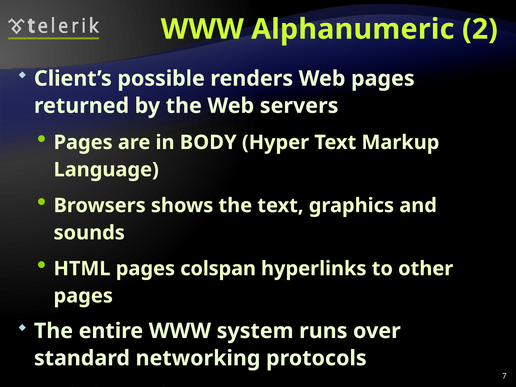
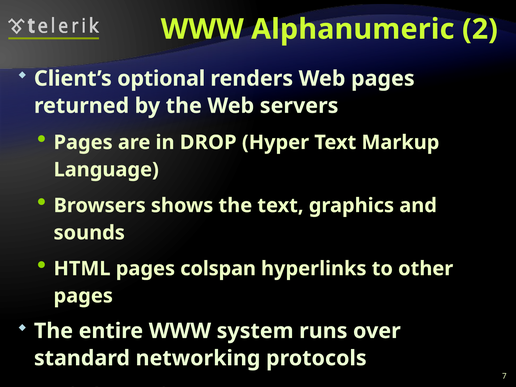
possible: possible -> optional (161, 79)
BODY: BODY -> DROP (208, 142)
